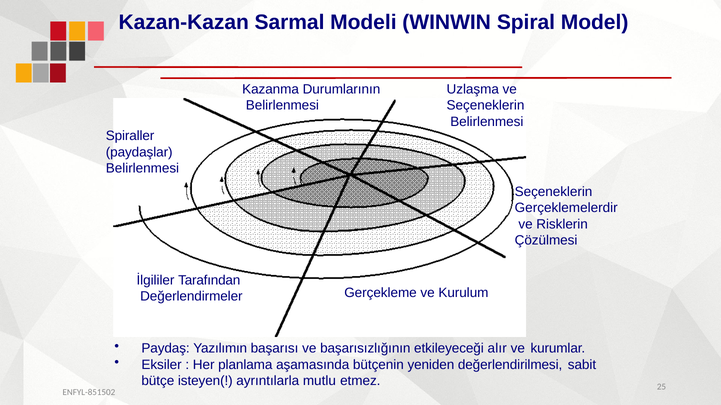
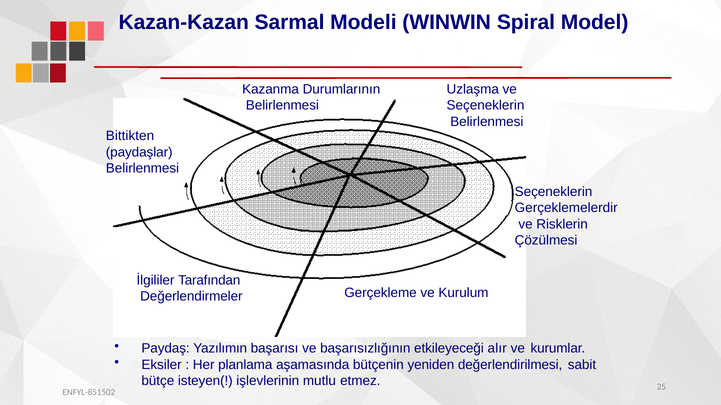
Spiraller: Spiraller -> Bittikten (130, 136)
ayrıntılarla: ayrıntılarla -> işlevlerinin (268, 381)
